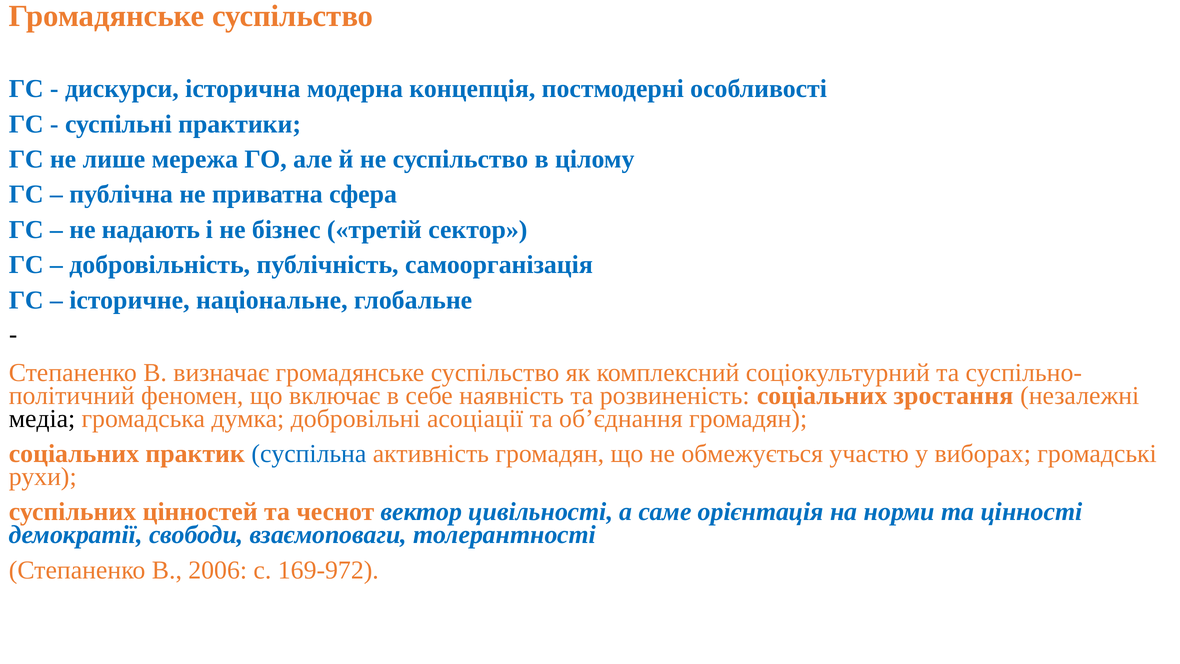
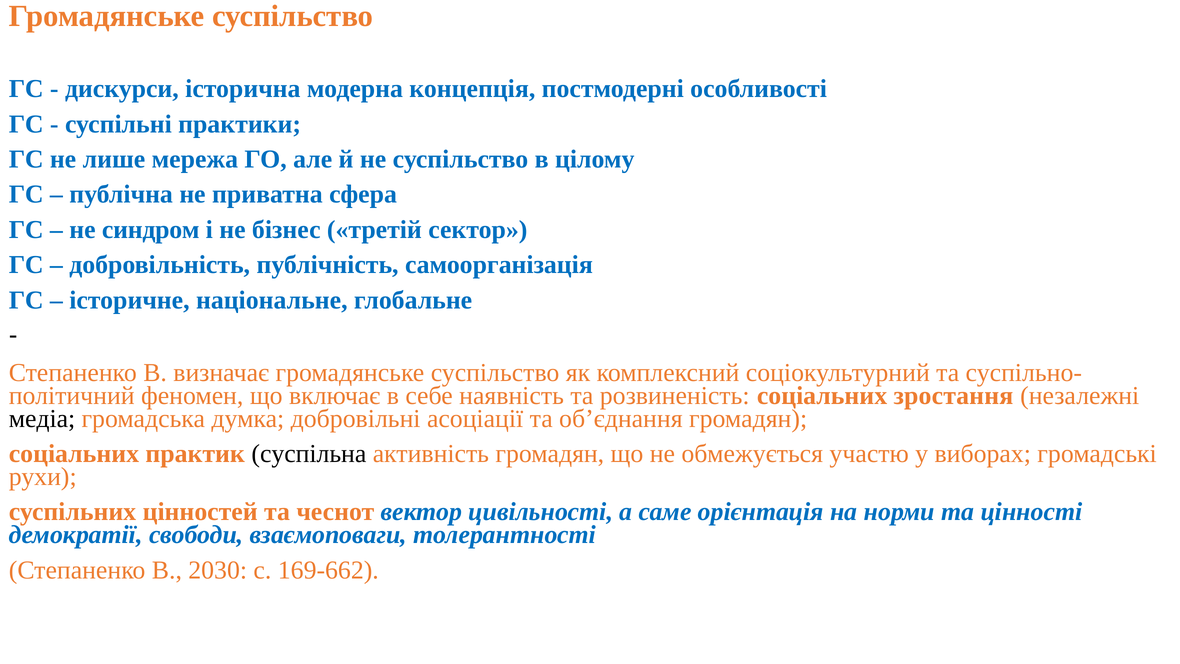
надають: надають -> синдром (151, 230)
суспільна colour: blue -> black (309, 454)
2006: 2006 -> 2030 (218, 570)
169-972: 169-972 -> 169-662 (328, 570)
